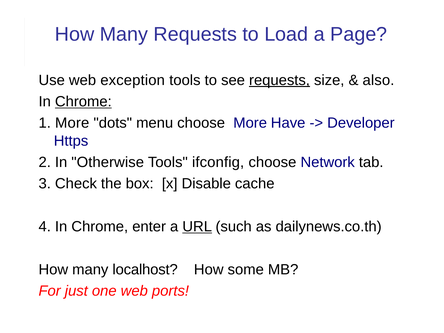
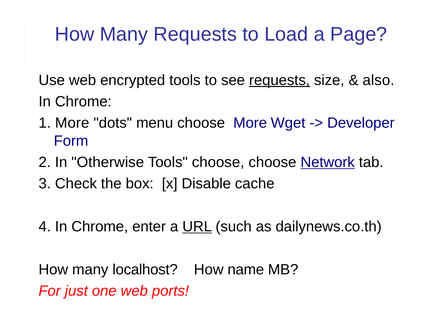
exception: exception -> encrypted (133, 80)
Chrome underline: present -> none (83, 102)
Have: Have -> Wget (288, 123)
Https: Https -> Form (71, 141)
Tools ifconfig: ifconfig -> choose (218, 162)
Network underline: none -> present (328, 162)
some: some -> name (246, 270)
